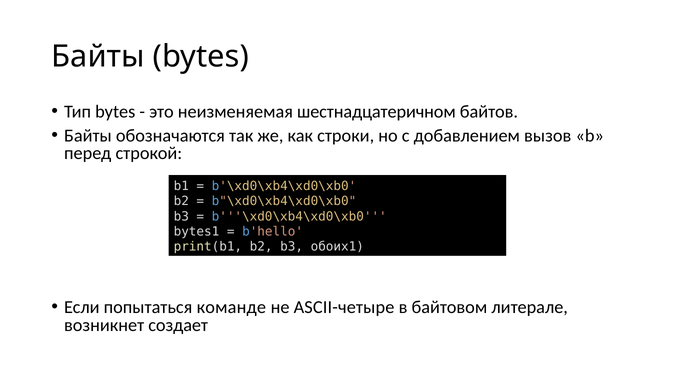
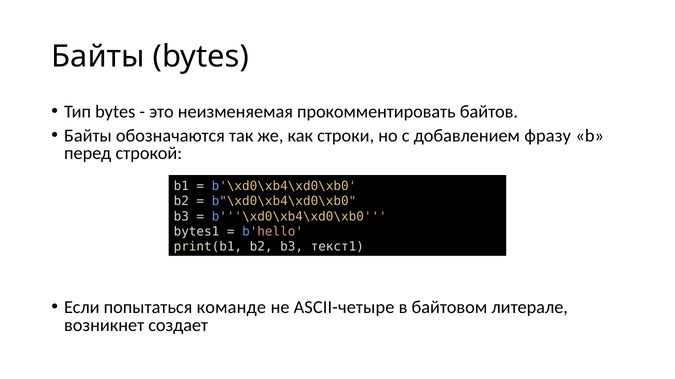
шестнадцатеричном: шестнадцатеричном -> прокомментировать (376, 112)
вызов: вызов -> фразу (548, 136)
обоих1: обоих1 -> текст1 (337, 247)
